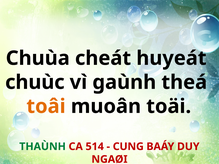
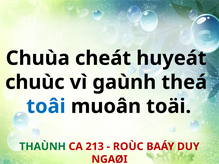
toâi colour: orange -> blue (46, 106)
514: 514 -> 213 (95, 147)
CUNG: CUNG -> ROÙC (128, 147)
